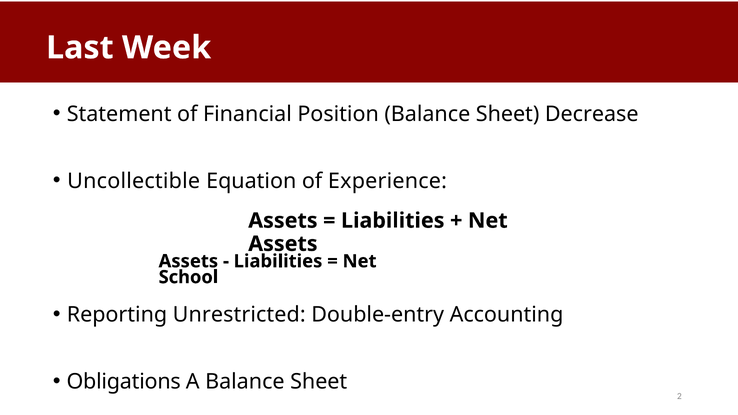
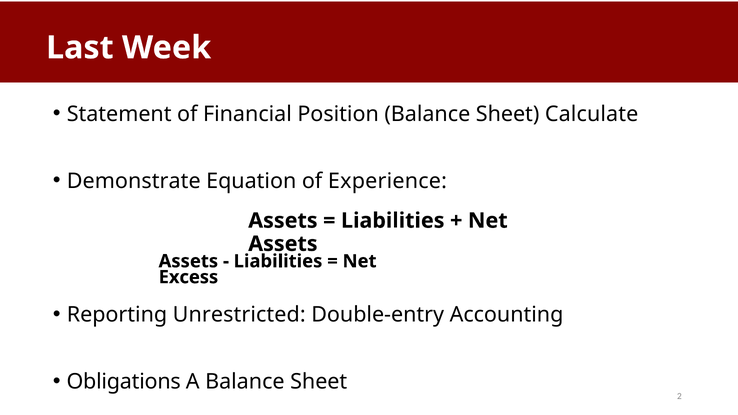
Decrease: Decrease -> Calculate (592, 114)
Uncollectible: Uncollectible -> Demonstrate (134, 181)
School: School -> Excess (188, 277)
